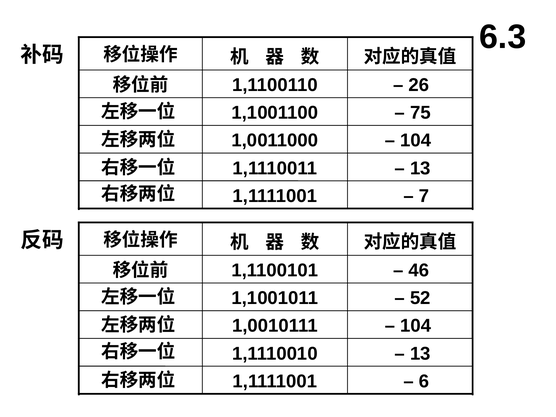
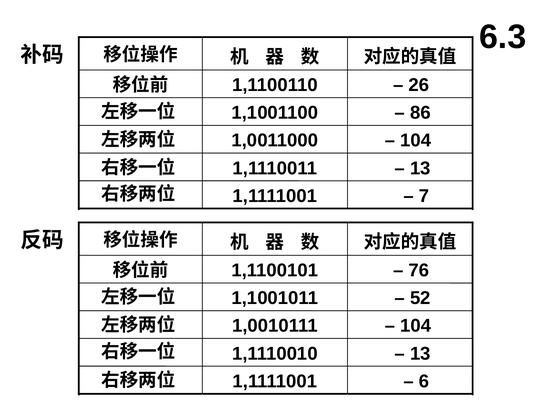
75: 75 -> 86 (420, 113)
46: 46 -> 76 (419, 270)
